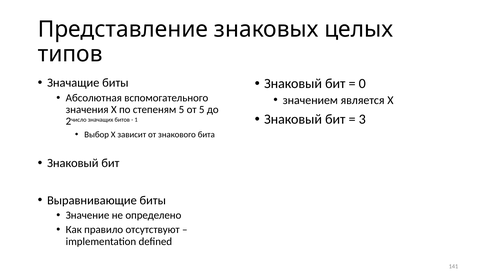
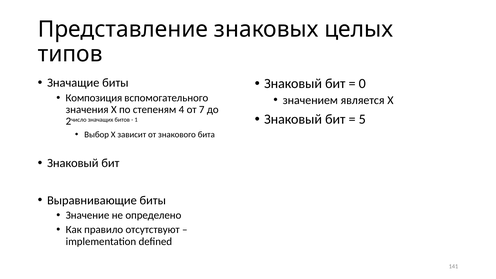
Абсолютная: Абсолютная -> Композиция (94, 98)
степеням 5: 5 -> 4 (181, 110)
от 5: 5 -> 7 (202, 110)
3: 3 -> 5 (362, 119)
